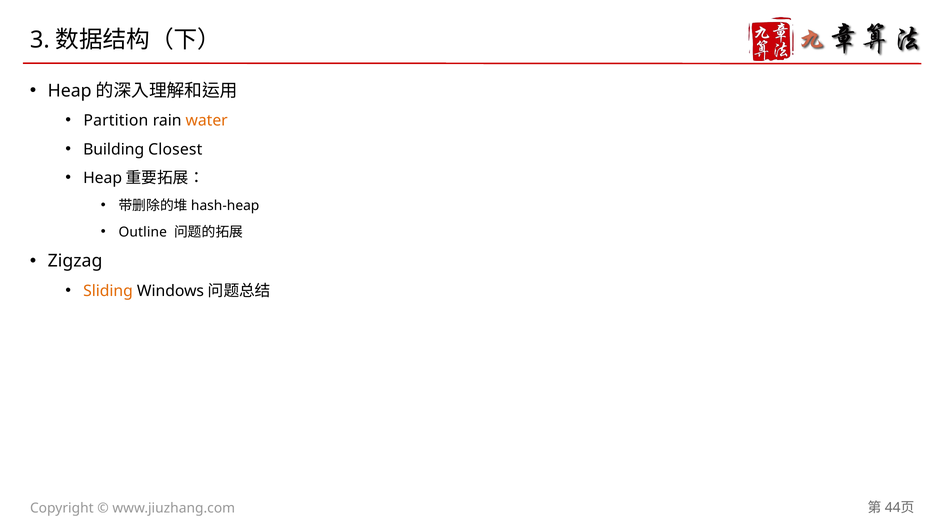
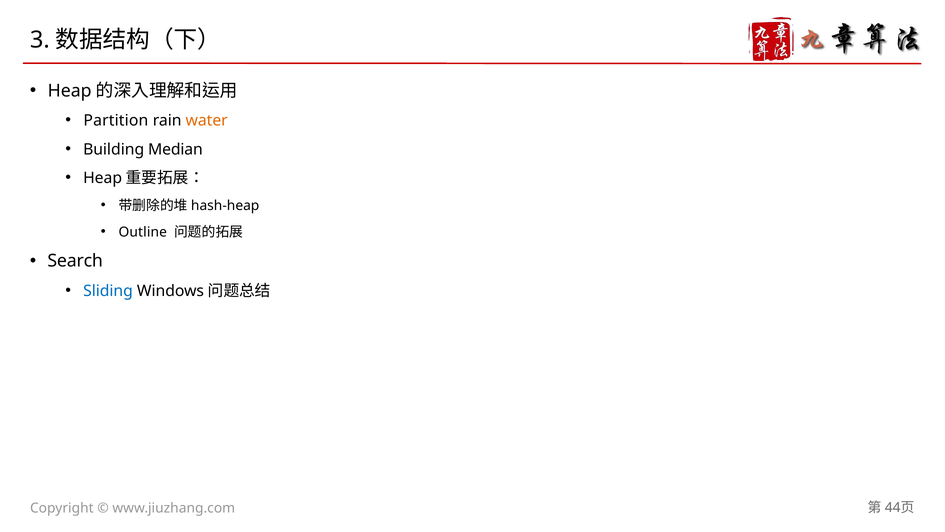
Closest: Closest -> Median (175, 149)
Zigzag: Zigzag -> Search (75, 261)
Sliding colour: orange -> blue (108, 291)
